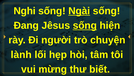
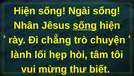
Nghi: Nghi -> Hiện (25, 11)
Ngài underline: present -> none (79, 11)
Đang: Đang -> Nhân (26, 25)
người: người -> chẳng (56, 40)
